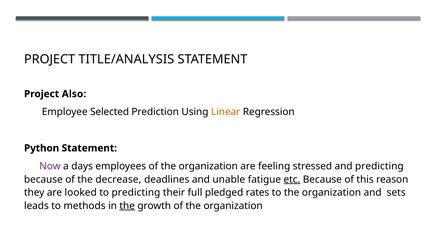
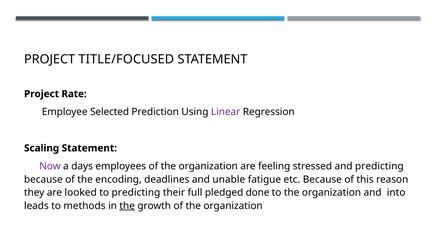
TITLE/ANALYSIS: TITLE/ANALYSIS -> TITLE/FOCUSED (126, 59)
Also: Also -> Rate (74, 94)
Linear colour: orange -> purple (226, 112)
Python: Python -> Scaling (42, 148)
decrease: decrease -> encoding (118, 180)
etc underline: present -> none (292, 180)
rates: rates -> done (258, 193)
sets: sets -> into (396, 193)
